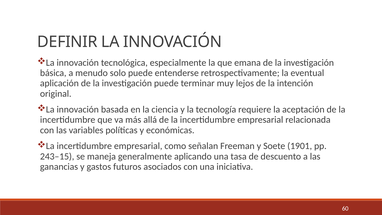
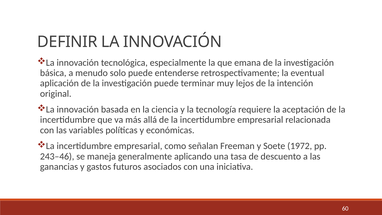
1901: 1901 -> 1972 (300, 146)
243–15: 243–15 -> 243–46 (57, 156)
